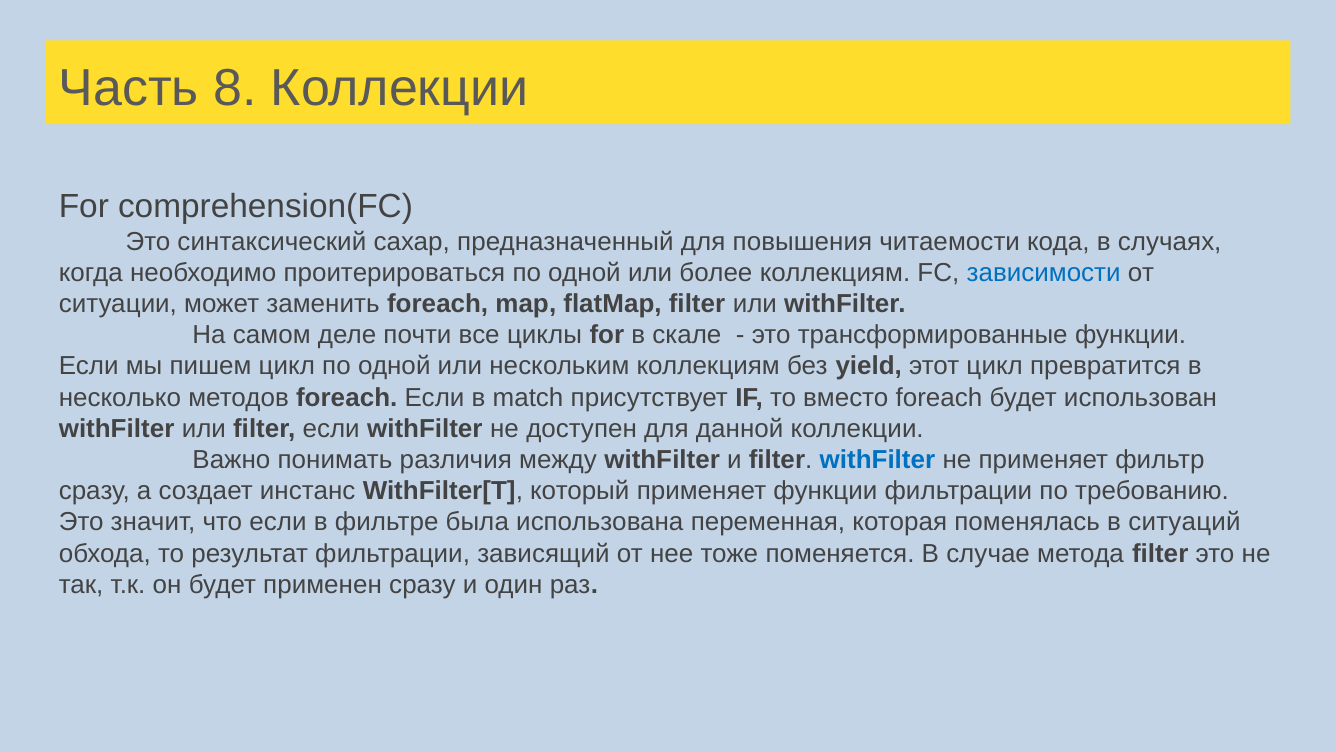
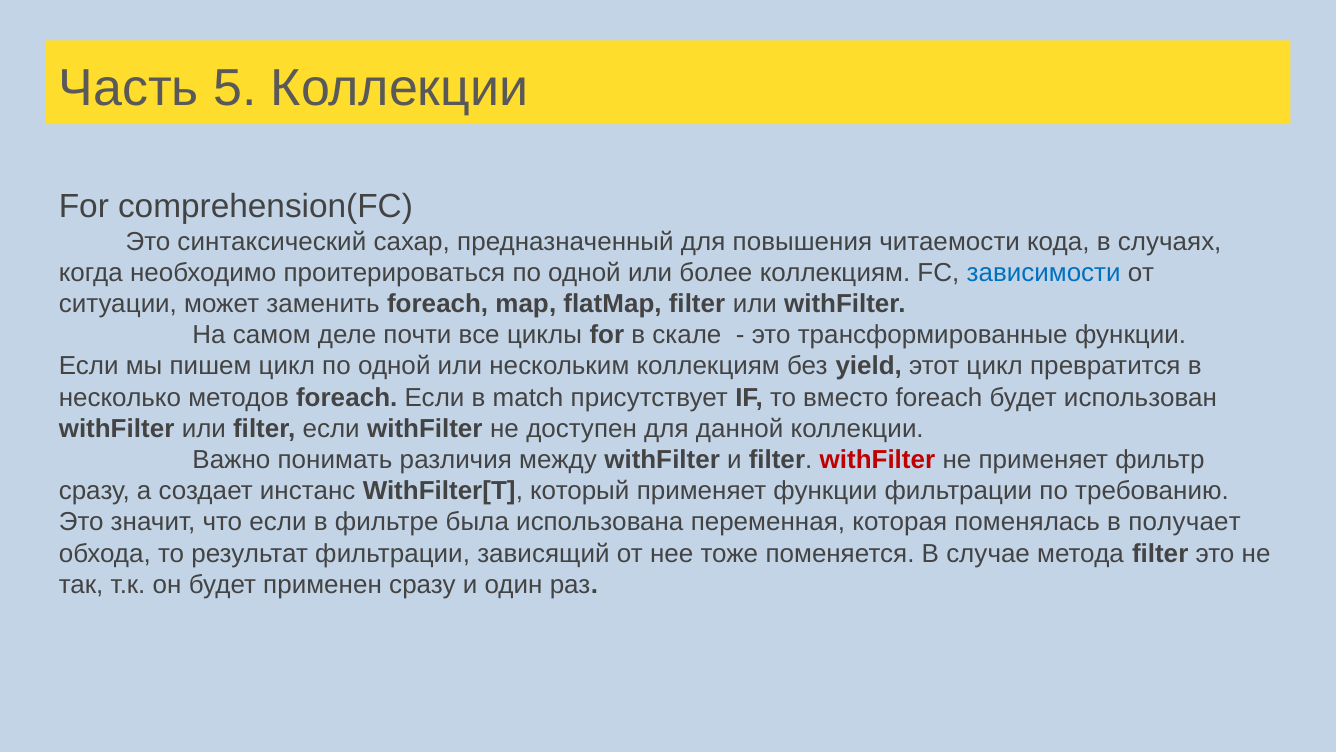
8: 8 -> 5 (235, 89)
withFilter colour: blue -> red (877, 460)
ситуаций: ситуаций -> получает (1185, 522)
